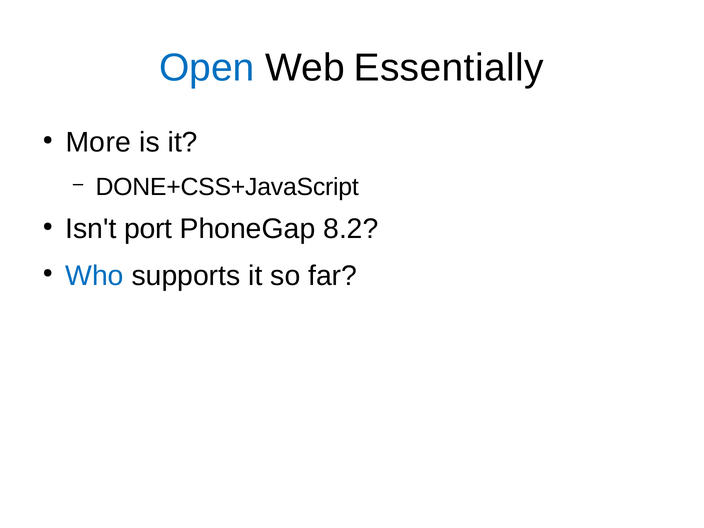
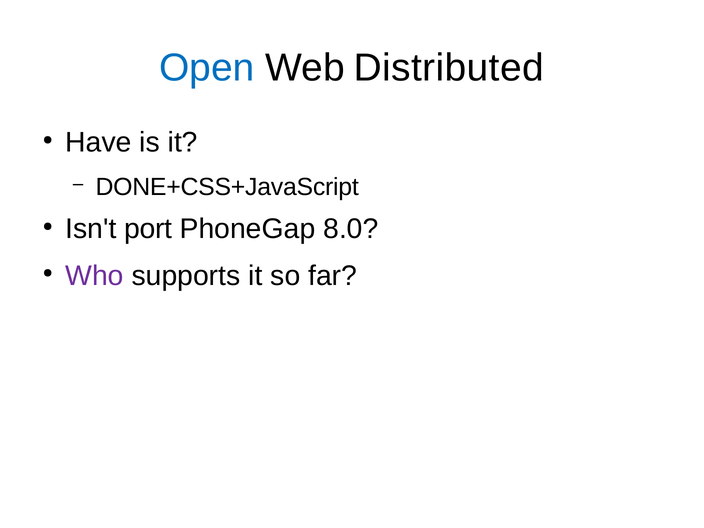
Essentially: Essentially -> Distributed (449, 68)
More: More -> Have (98, 143)
8.2: 8.2 -> 8.0 (351, 229)
Who colour: blue -> purple (95, 276)
